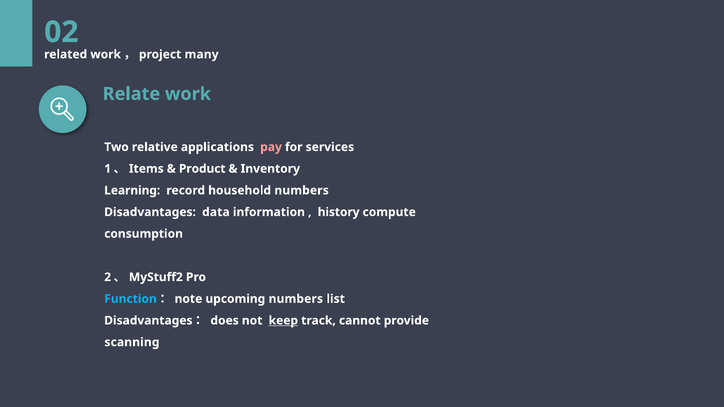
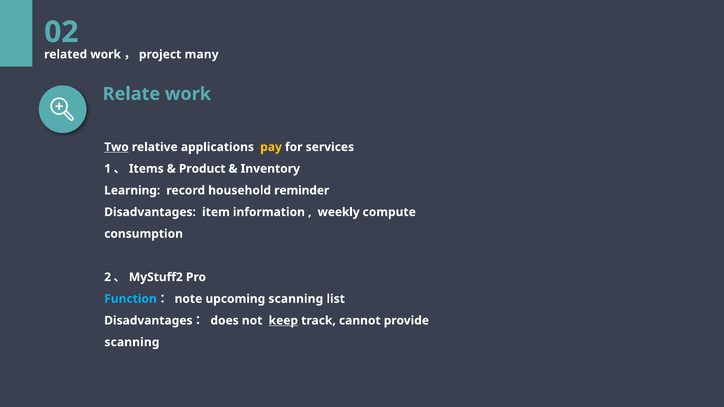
Two underline: none -> present (116, 147)
pay colour: pink -> yellow (271, 147)
household numbers: numbers -> reminder (302, 191)
data: data -> item (216, 212)
history: history -> weekly (339, 212)
upcoming numbers: numbers -> scanning (296, 299)
